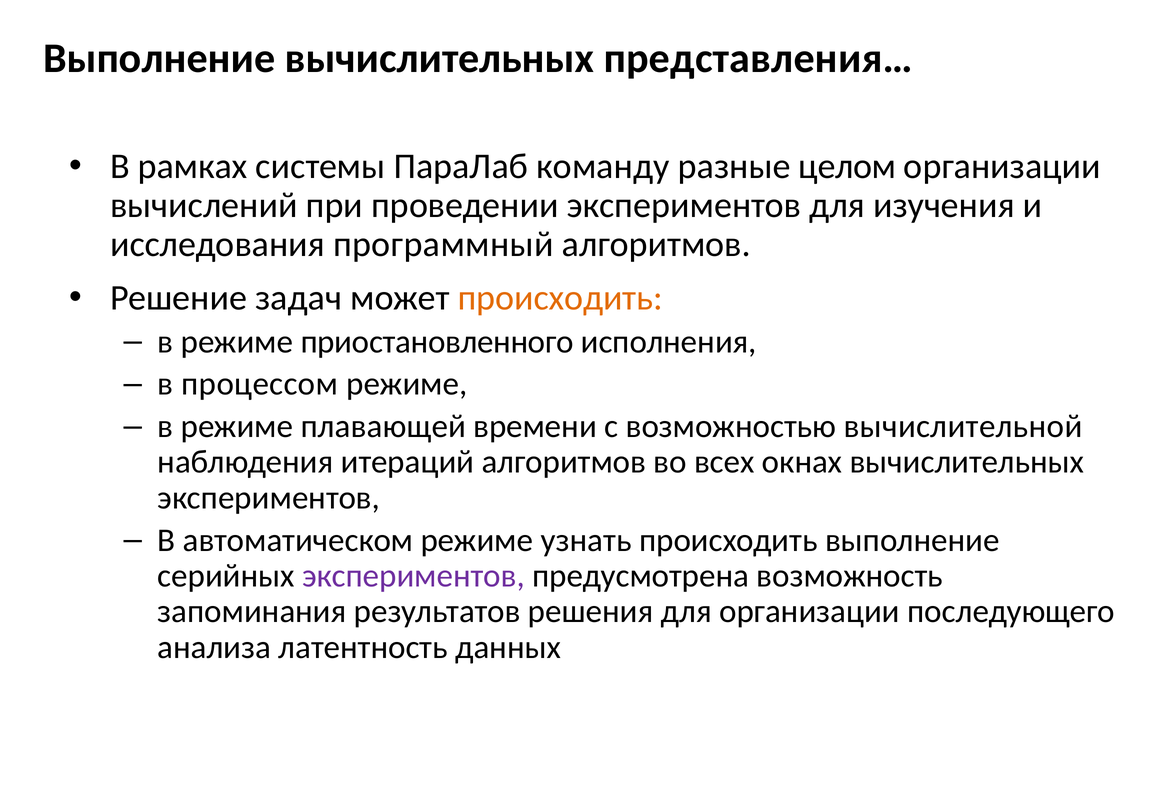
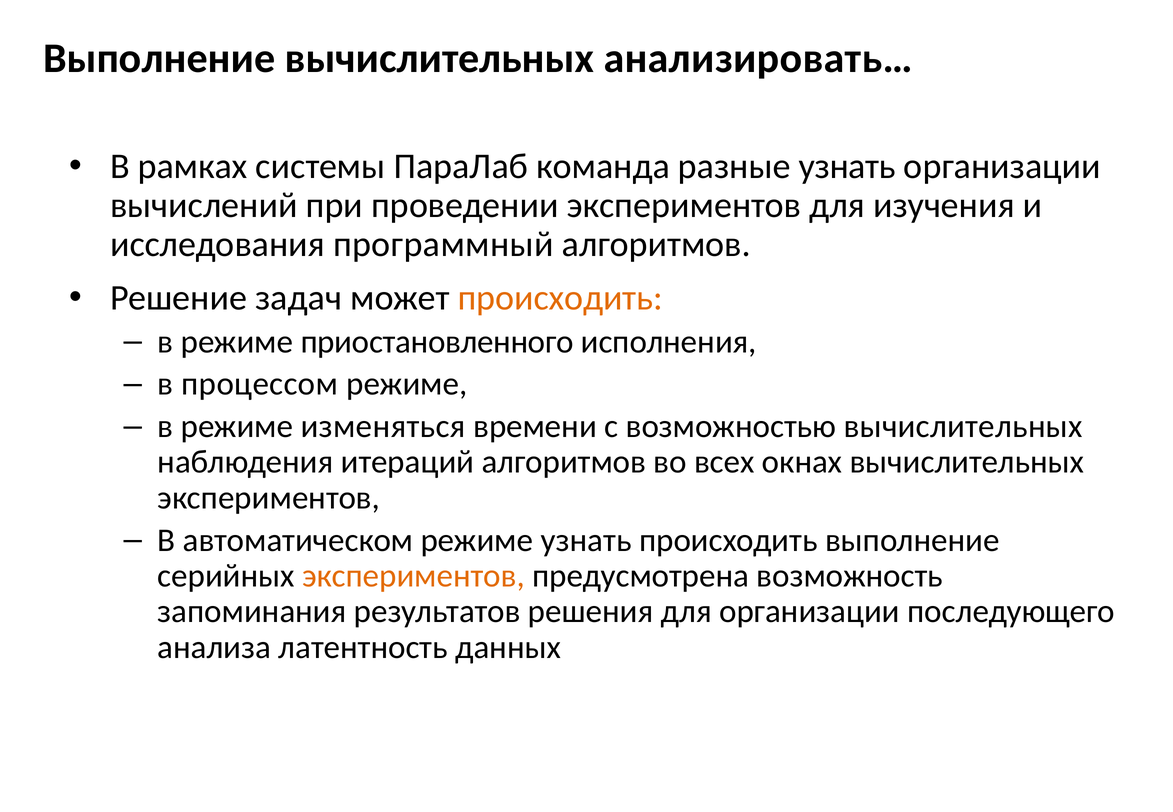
представления…: представления… -> анализировать… (758, 59)
команду: команду -> команда (603, 166)
разные целом: целом -> узнать (847, 166)
плавающей: плавающей -> изменяться (383, 426)
возможностью вычислительной: вычислительной -> вычислительных (963, 426)
экспериментов colour: purple -> orange (414, 576)
